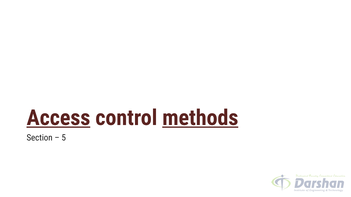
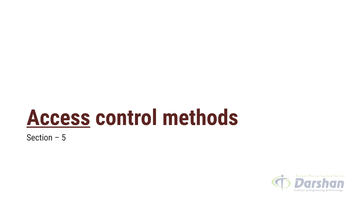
methods underline: present -> none (200, 118)
